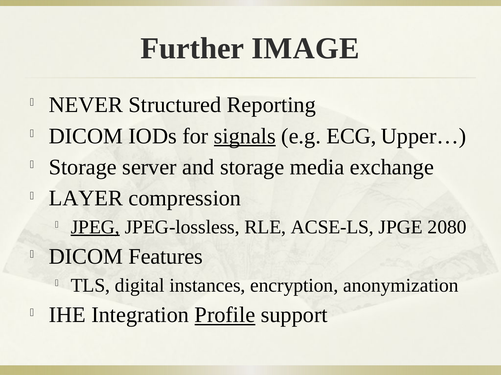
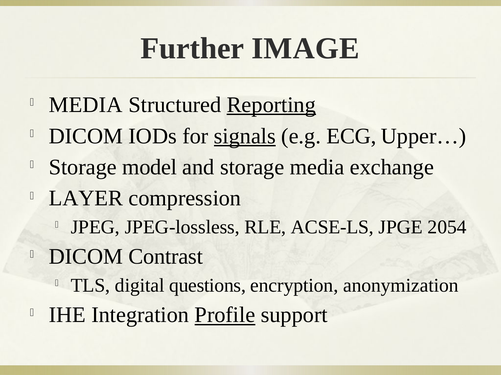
NEVER: NEVER -> MEDIA (86, 105)
Reporting underline: none -> present (271, 105)
server: server -> model (150, 167)
JPEG underline: present -> none (95, 227)
2080: 2080 -> 2054 (447, 227)
Features: Features -> Contrast (166, 257)
instances: instances -> questions (208, 286)
